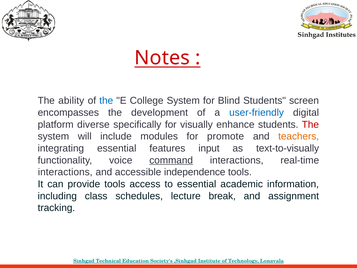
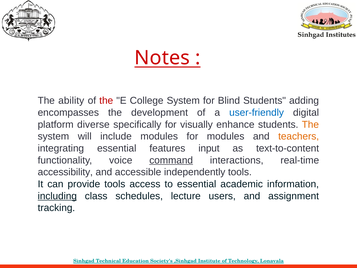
the colour: blue -> red (106, 101)
screen: screen -> adding (304, 101)
The colour: red -> orange (310, 124)
for promote: promote -> modules (226, 136)
text-to-visually: text-to-visually -> text-to-content (288, 148)
interactions: interactions -> accessibility (65, 172)
independence: independence -> independently (195, 172)
including underline: none -> present (57, 196)
break: break -> users (222, 196)
